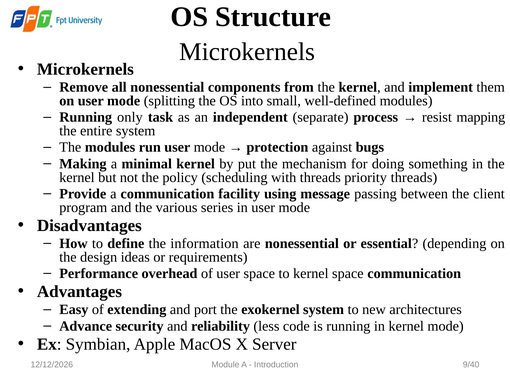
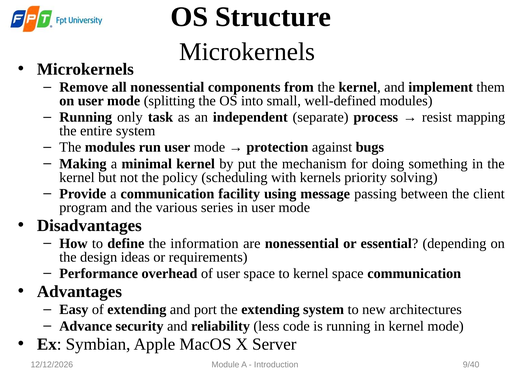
with threads: threads -> kernels (320, 178)
priority threads: threads -> solving (414, 178)
the exokernel: exokernel -> extending (270, 310)
